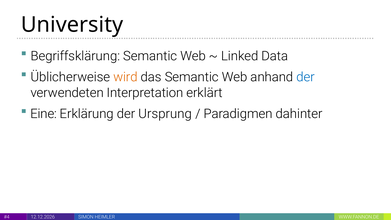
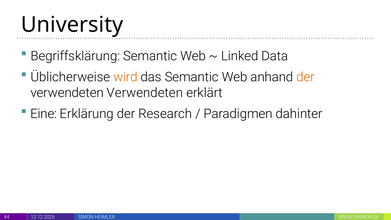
der colour: blue -> orange (305, 77)
verwendeten Interpretation: Interpretation -> Verwendeten (145, 93)
Ursprung: Ursprung -> Research (165, 114)
